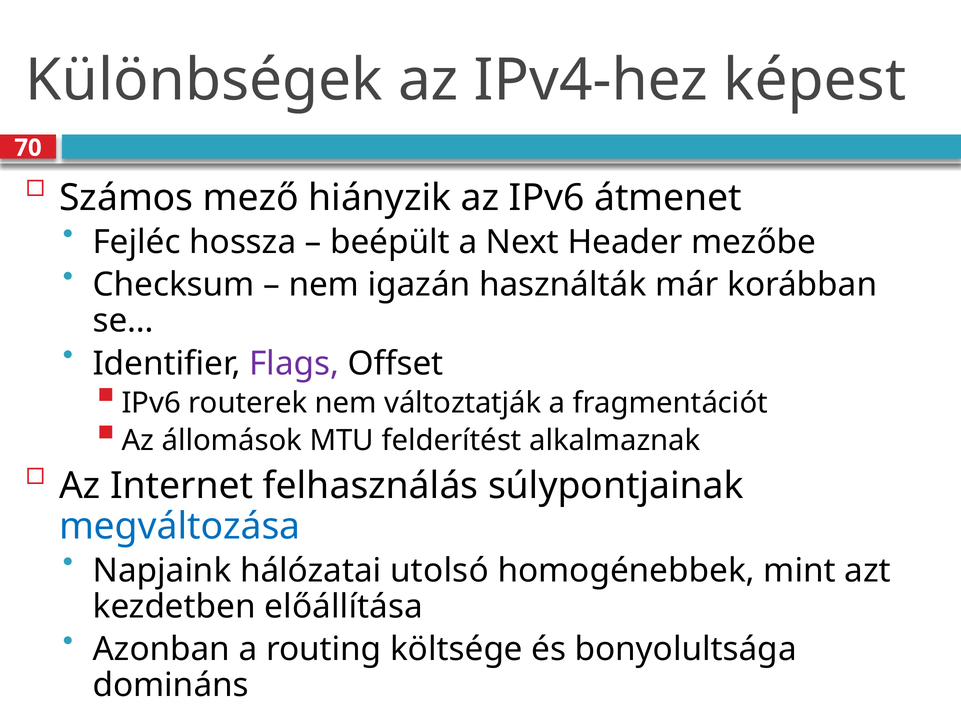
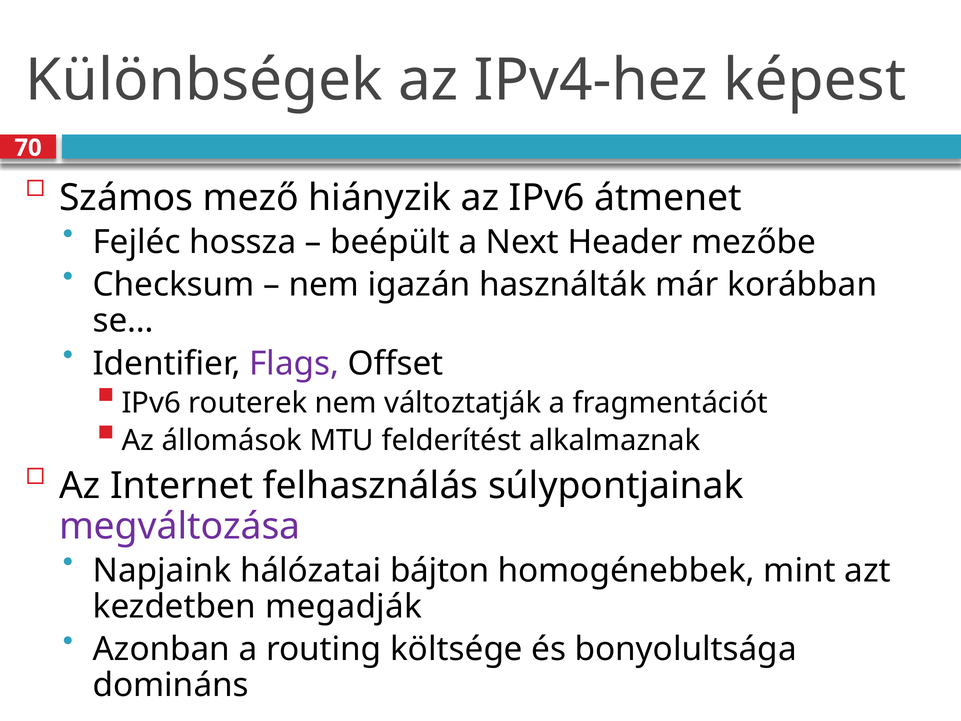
megváltozása colour: blue -> purple (180, 526)
utolsó: utolsó -> bájton (440, 571)
előállítása: előállítása -> megadják (344, 607)
